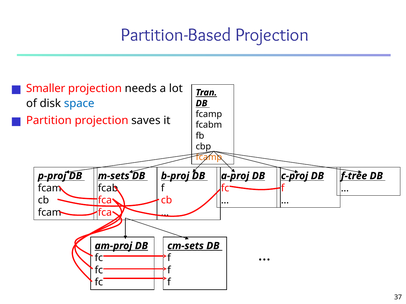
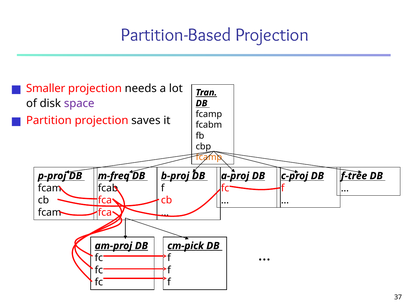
space colour: blue -> purple (79, 104)
m-sets: m-sets -> m-freq (114, 176)
cm-sets: cm-sets -> cm-pick (186, 246)
